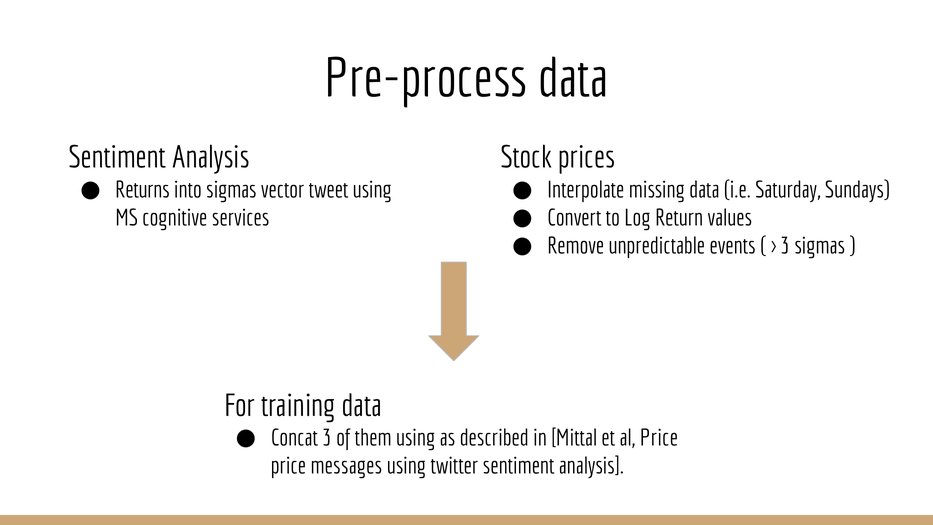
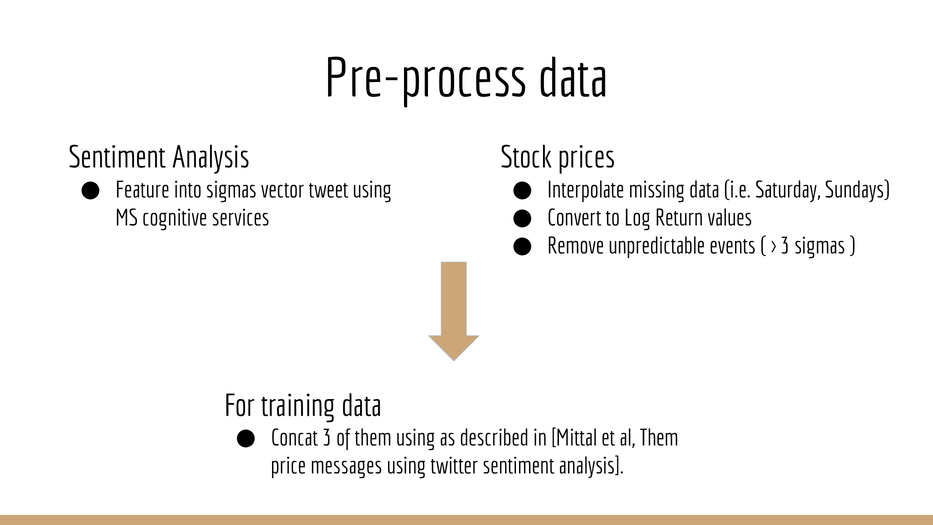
Returns: Returns -> Feature (142, 190)
al Price: Price -> Them (659, 438)
